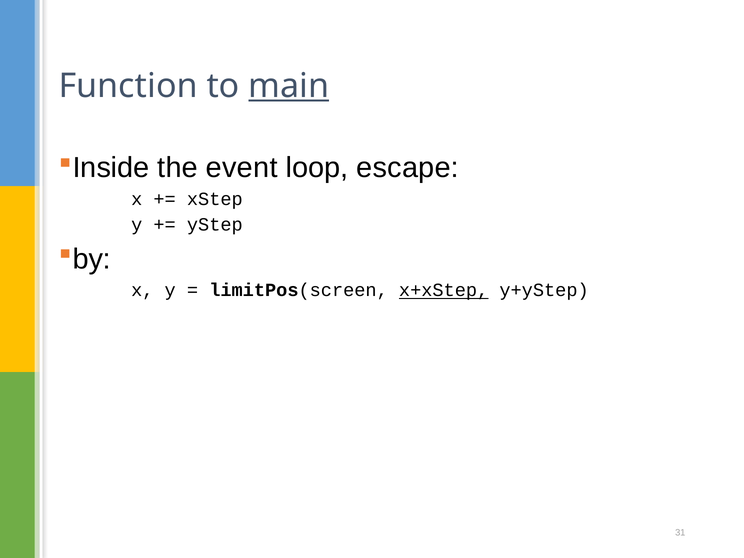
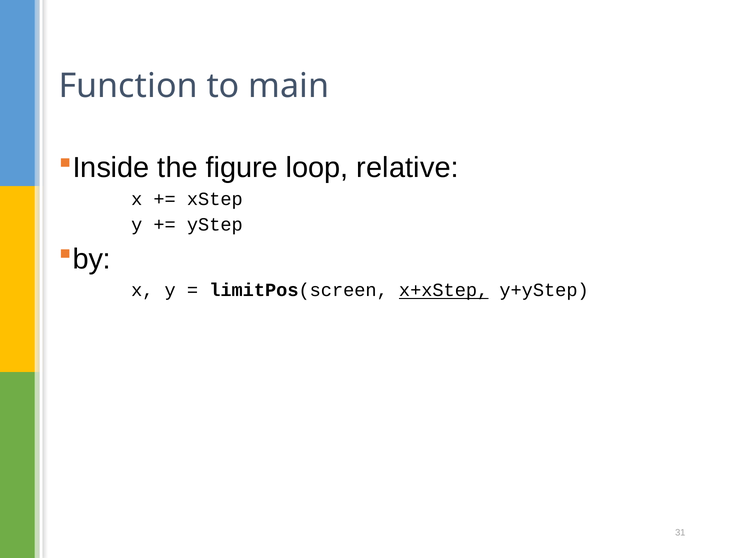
main underline: present -> none (289, 86)
event: event -> figure (242, 168)
escape: escape -> relative (408, 168)
